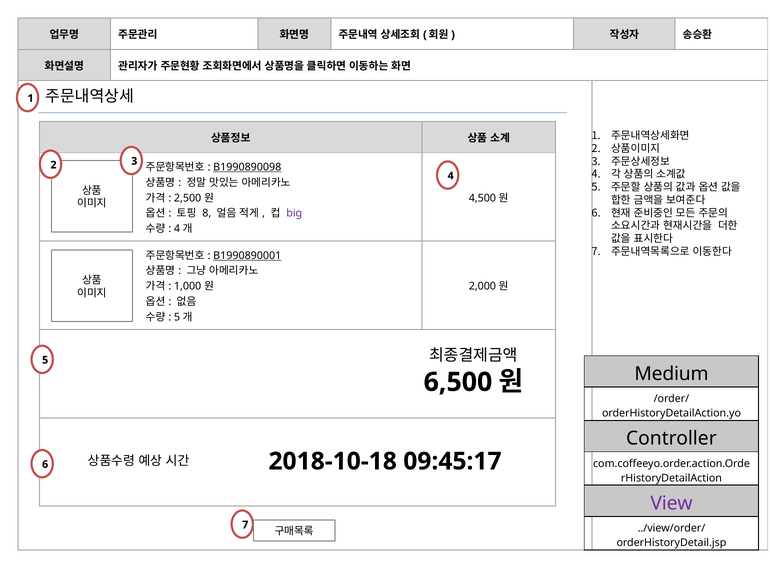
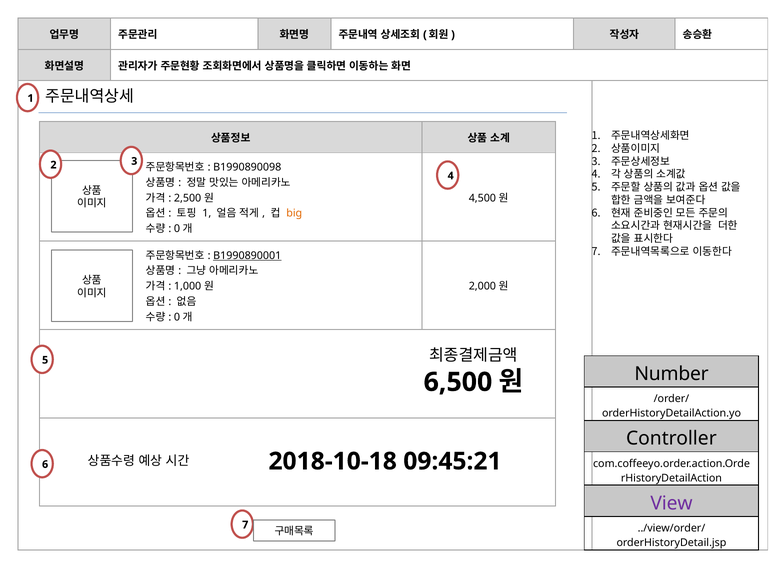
B1990890098 underline: present -> none (247, 167)
8: 8 -> 1 (207, 213)
big colour: purple -> orange (294, 213)
4: 4 -> 0 (177, 229)
5: 5 -> 0 (177, 317)
Medium: Medium -> Number (672, 374)
09:45:17: 09:45:17 -> 09:45:21 (452, 461)
